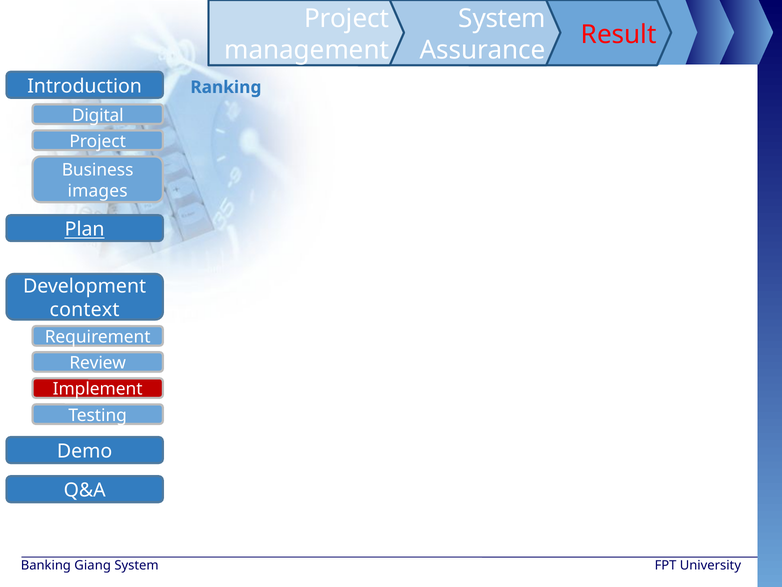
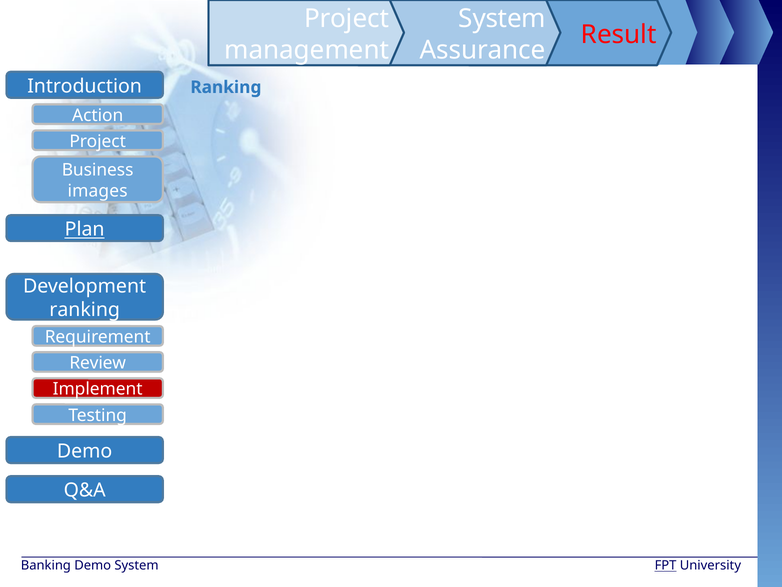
Digital: Digital -> Action (98, 115)
context: context -> ranking (85, 310)
Banking Giang: Giang -> Demo (93, 565)
FPT underline: none -> present (666, 565)
